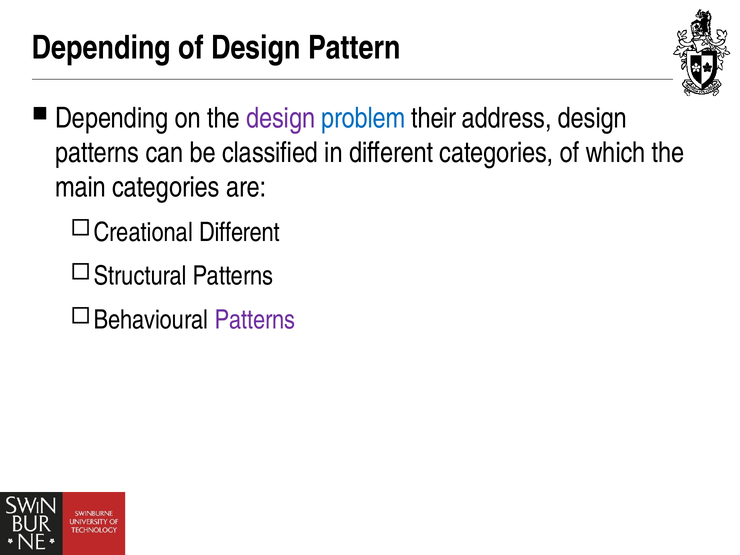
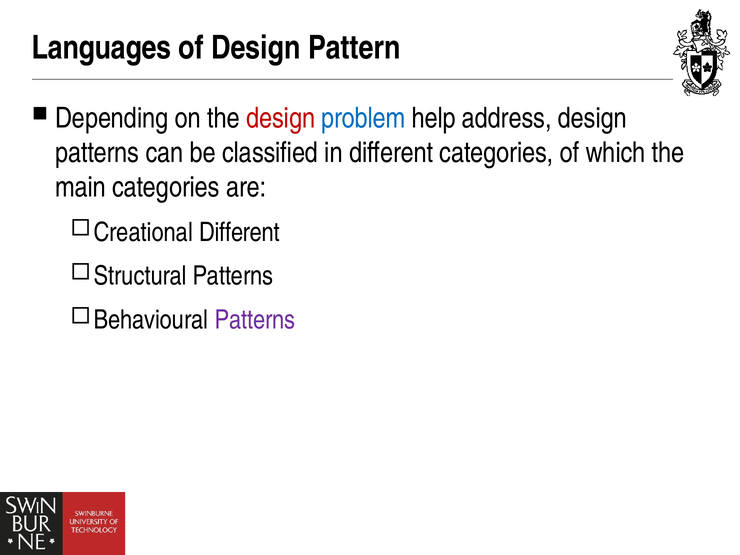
Depending: Depending -> Languages (102, 48)
design colour: purple -> red (281, 118)
their: their -> help (434, 118)
